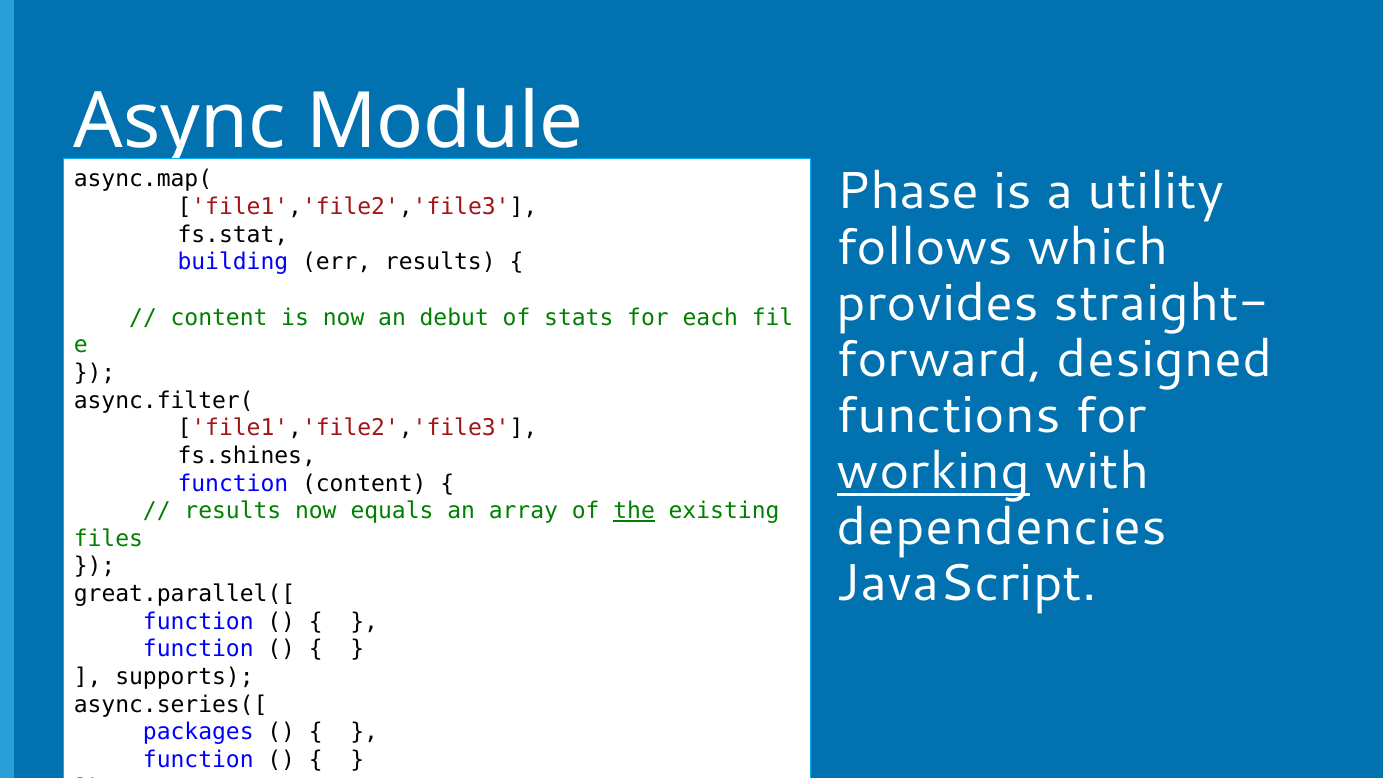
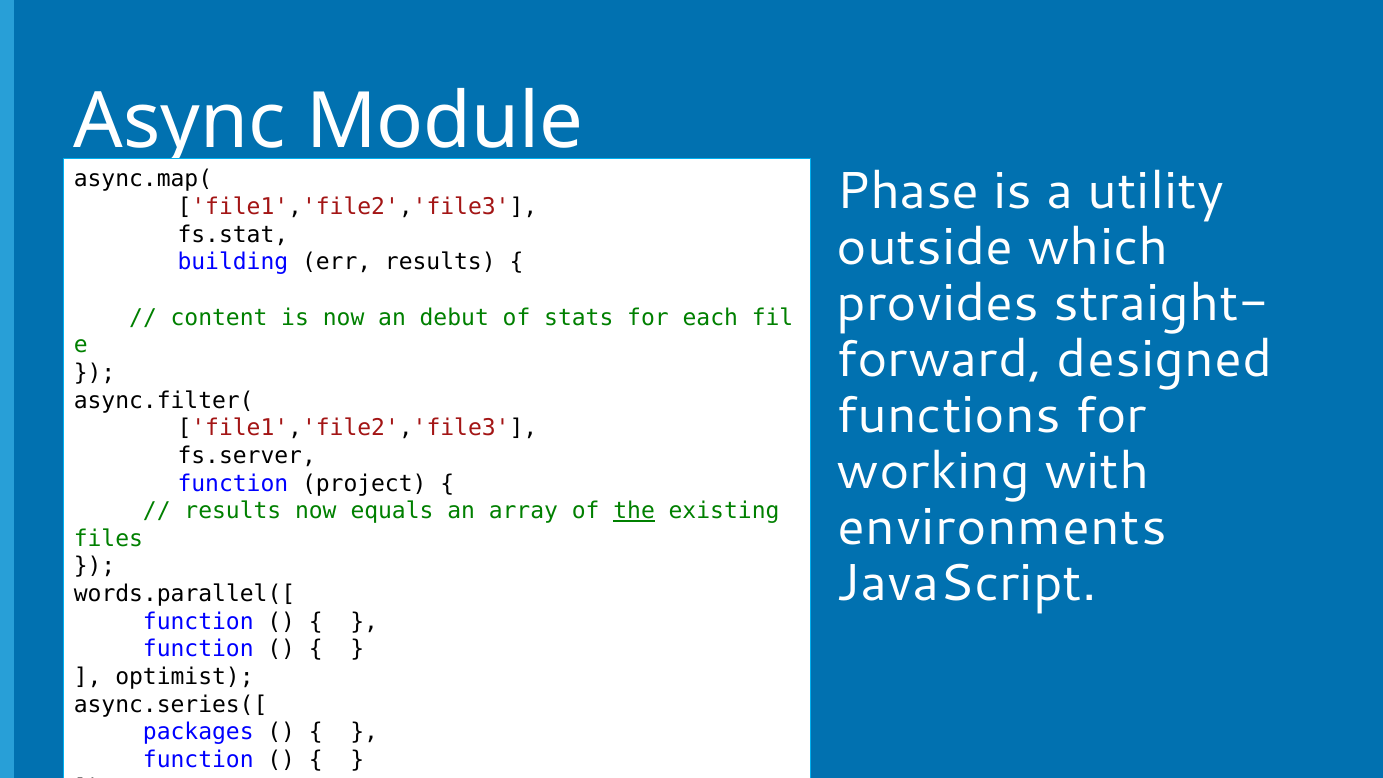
follows: follows -> outside (925, 248)
fs.shines: fs.shines -> fs.server (247, 456)
working underline: present -> none (933, 472)
function content: content -> project (364, 483)
dependencies: dependencies -> environments (1002, 528)
great.parallel([: great.parallel([ -> words.parallel([ (185, 594)
supports: supports -> optimist (184, 677)
